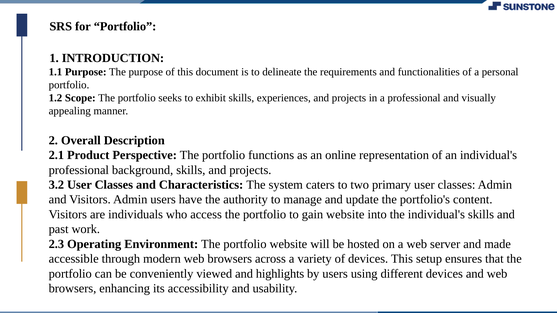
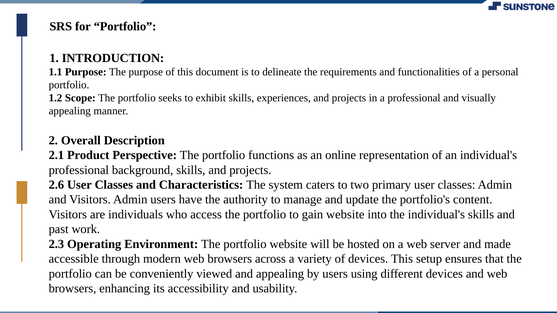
3.2: 3.2 -> 2.6 (56, 185)
and highlights: highlights -> appealing (280, 274)
